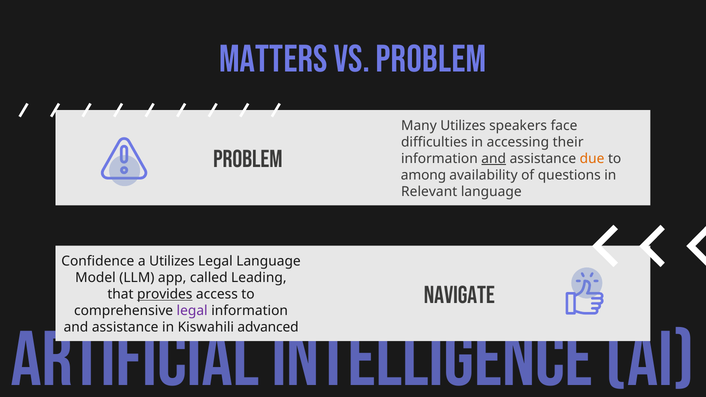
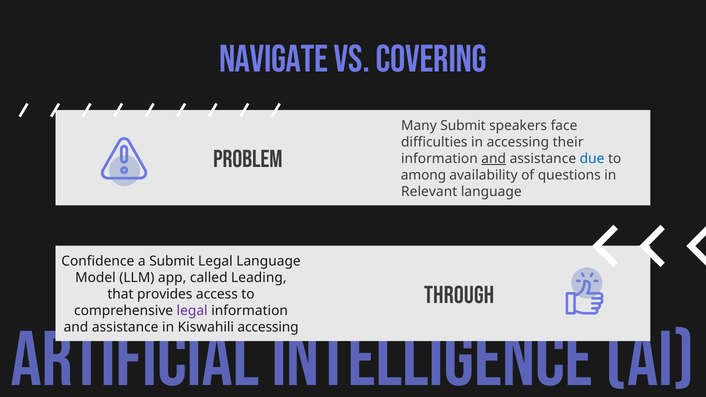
MATTERS: MATTERS -> NAVIGATE (274, 59)
VS PROBLEM: PROBLEM -> COVERING (431, 59)
Many Utilizes: Utilizes -> Submit (463, 126)
due colour: orange -> blue (592, 159)
a Utilizes: Utilizes -> Submit (172, 262)
navigate: navigate -> through (459, 295)
provides underline: present -> none (165, 294)
Kiswahili advanced: advanced -> accessing (268, 327)
